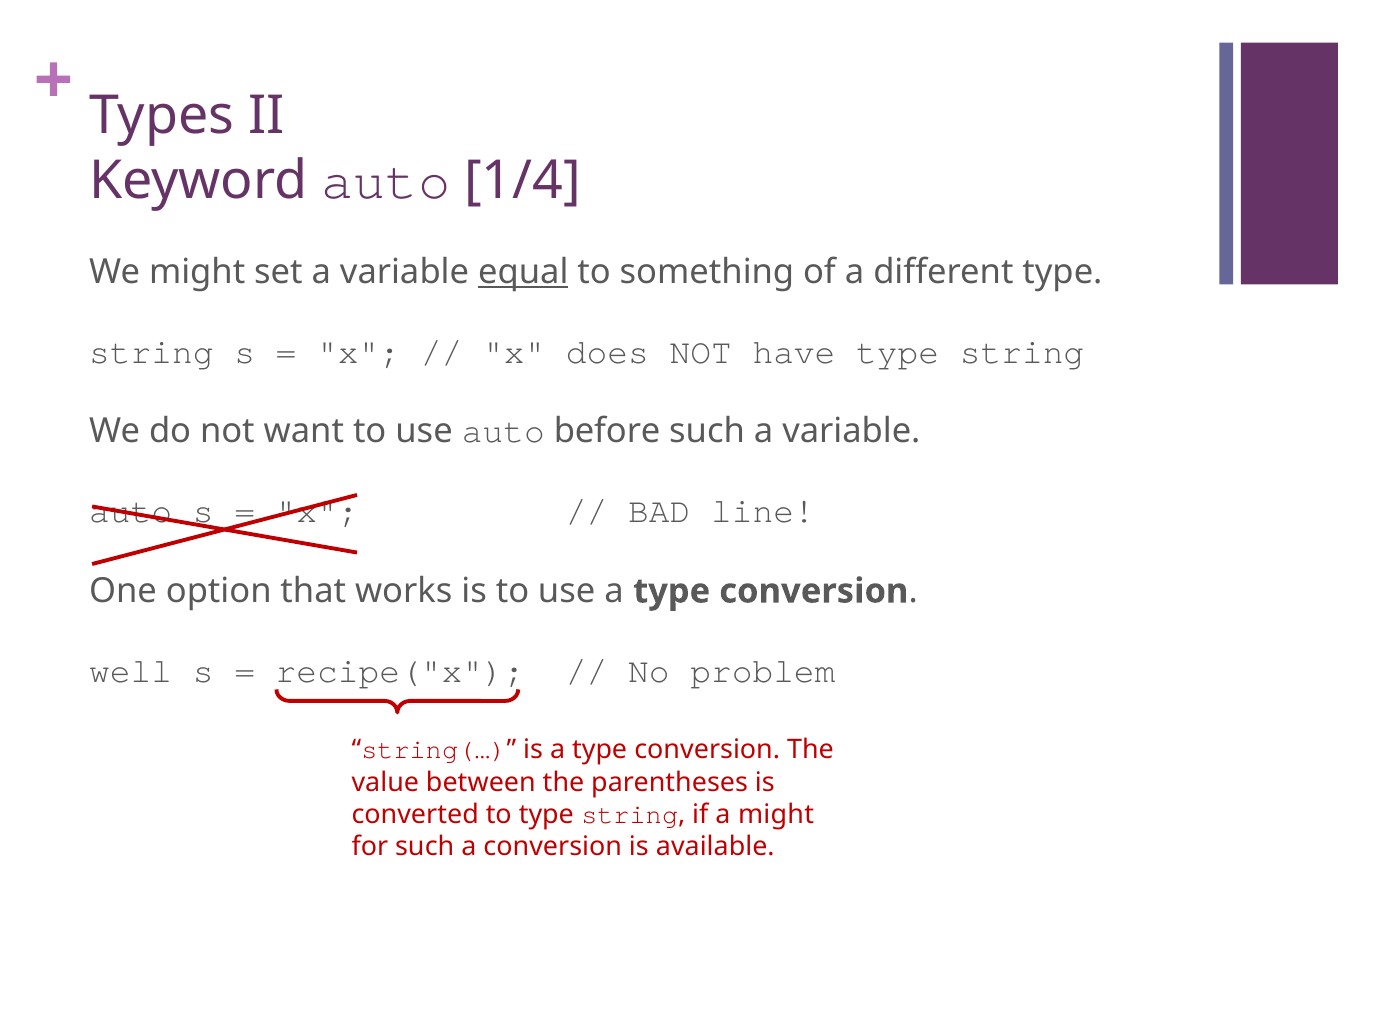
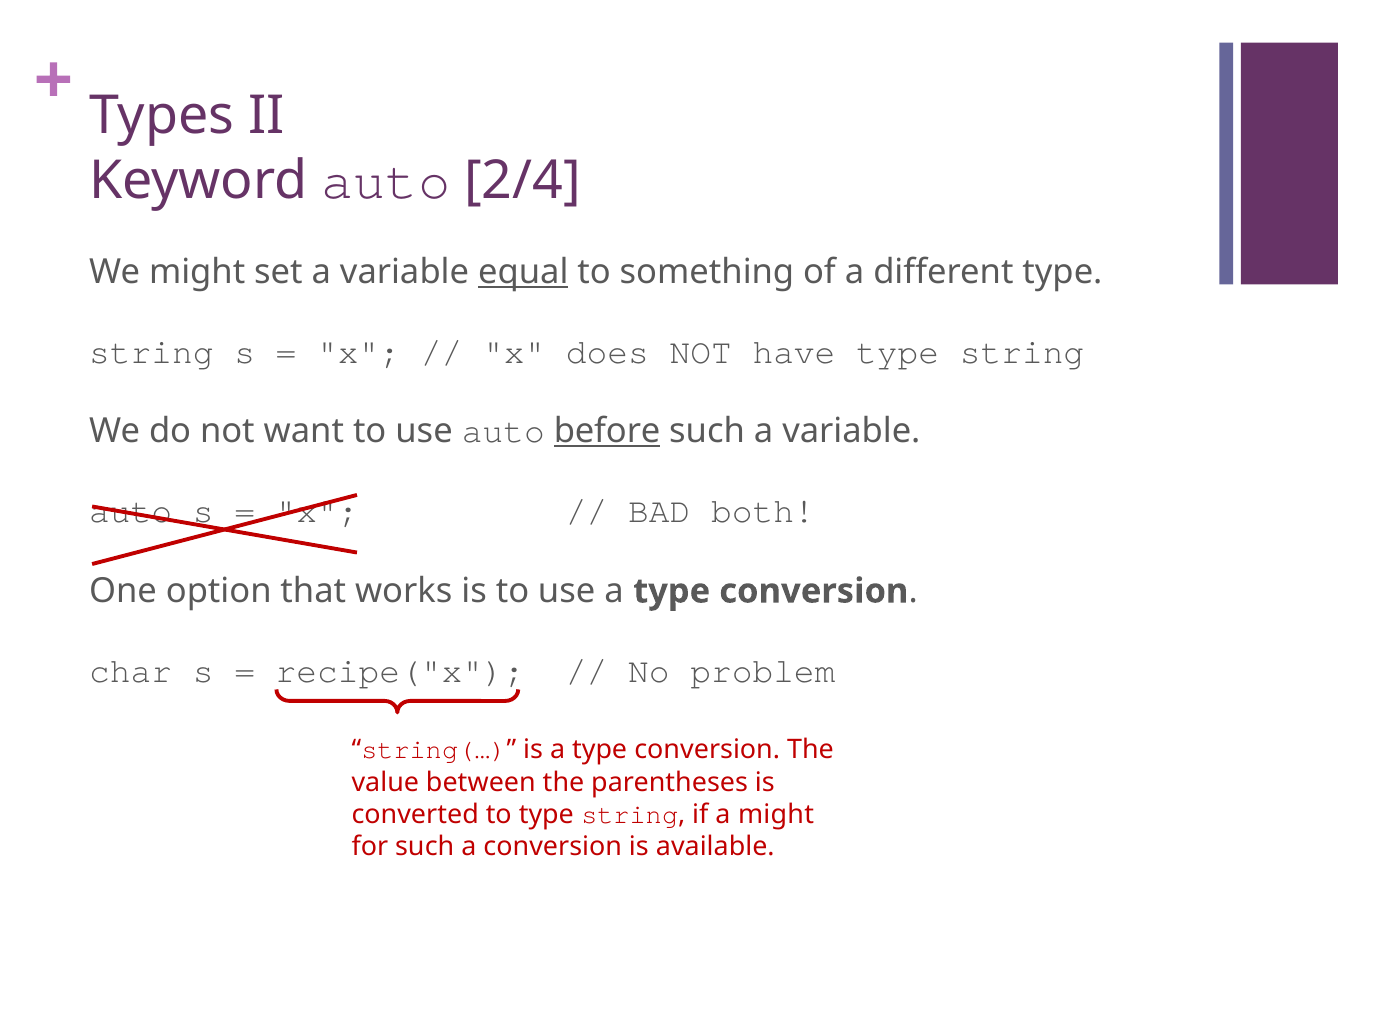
1/4: 1/4 -> 2/4 (522, 181)
before underline: none -> present (607, 432)
line: line -> both (763, 512)
well: well -> char (131, 671)
